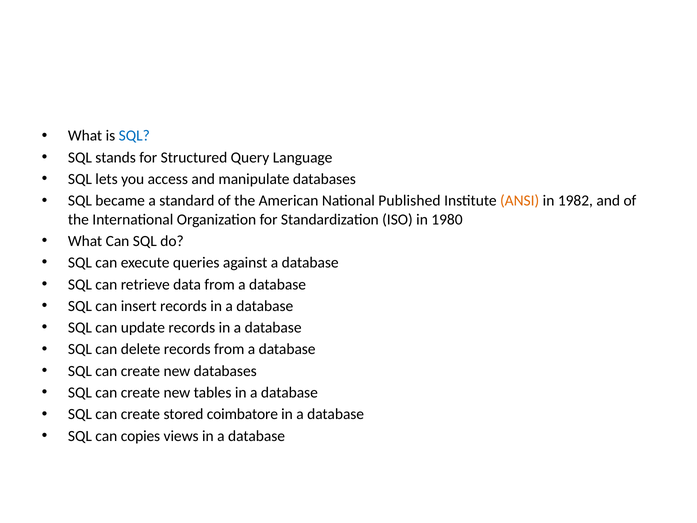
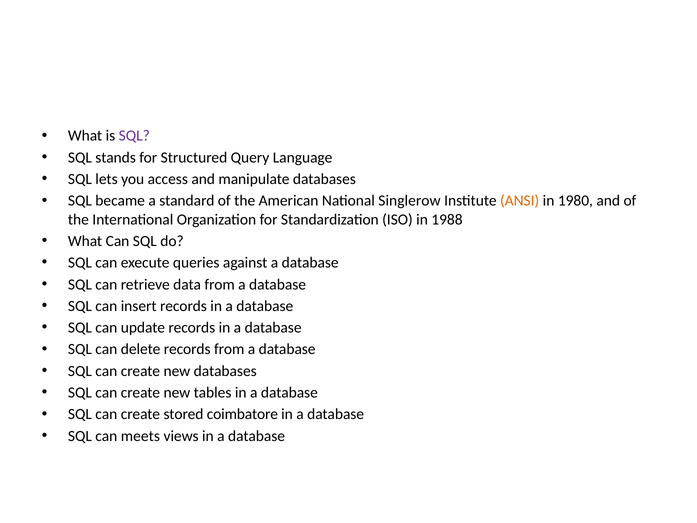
SQL colour: blue -> purple (134, 136)
Published: Published -> Singlerow (409, 201)
1982: 1982 -> 1980 (575, 201)
1980: 1980 -> 1988 (447, 219)
copies: copies -> meets (140, 436)
